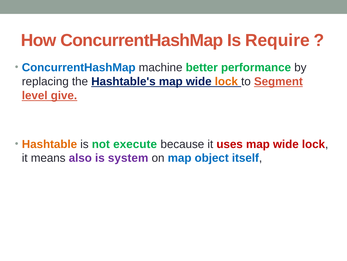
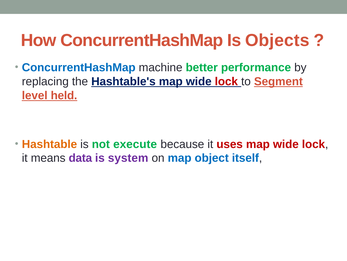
Require: Require -> Objects (277, 40)
lock colour: orange -> red (226, 81)
give: give -> held (64, 95)
also: also -> data (80, 158)
